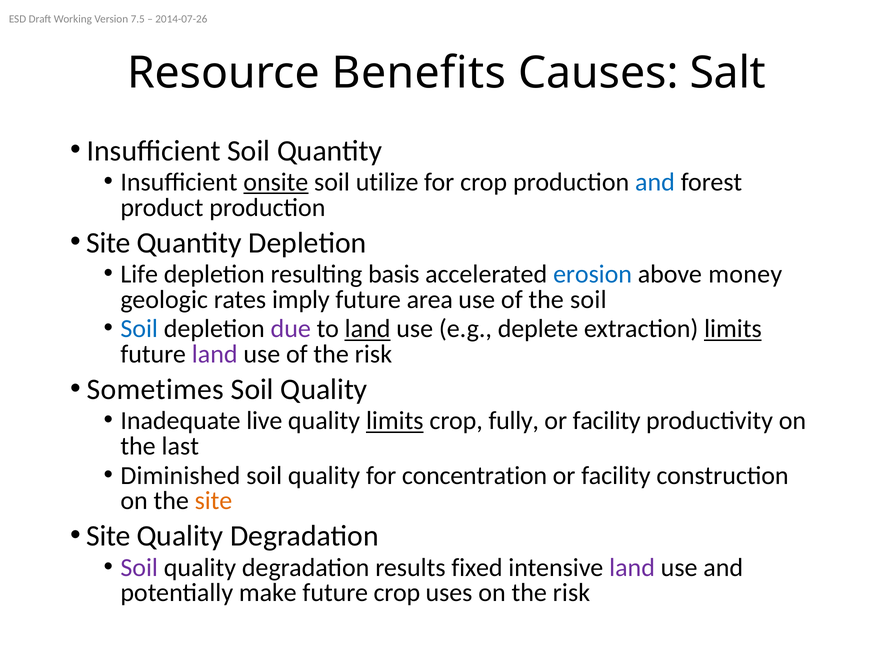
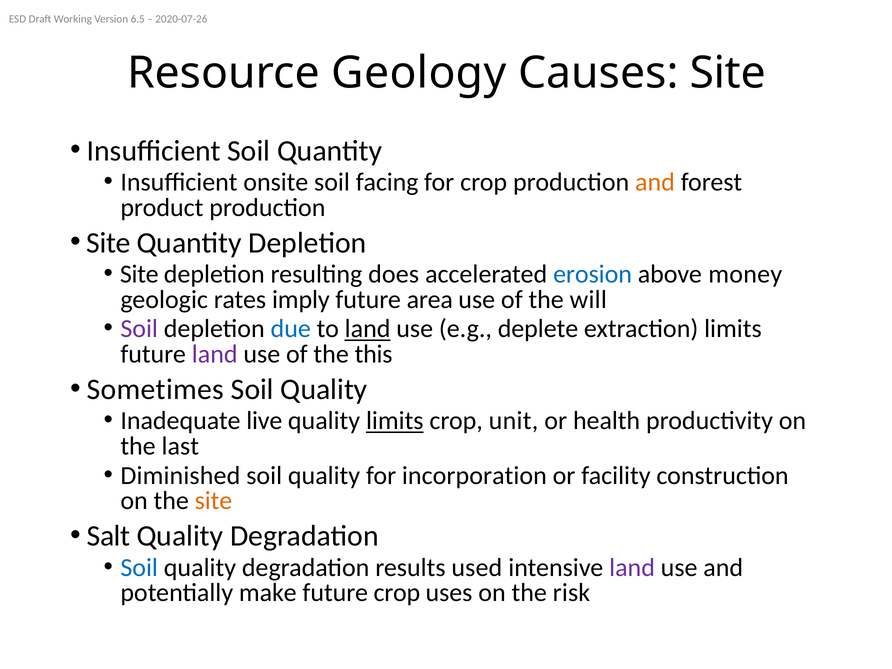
7.5: 7.5 -> 6.5 (138, 19)
2014-07-26: 2014-07-26 -> 2020-07-26 (181, 19)
Benefits: Benefits -> Geology (419, 73)
Causes Salt: Salt -> Site (728, 73)
onsite underline: present -> none (276, 182)
utilize: utilize -> facing (387, 182)
and colour: blue -> orange (655, 182)
Life: Life -> Site (139, 274)
basis: basis -> does (394, 274)
the soil: soil -> will (588, 299)
Soil colour: blue -> purple (139, 329)
due colour: purple -> blue (291, 329)
limits underline: present -> none (733, 329)
of the risk: risk -> this (374, 354)
fully: fully -> unit (513, 421)
facility: facility -> health (607, 421)
concentration: concentration -> incorporation (474, 476)
Site: Site -> Salt (109, 536)
Soil colour: purple -> blue (139, 568)
fixed: fixed -> used (477, 568)
